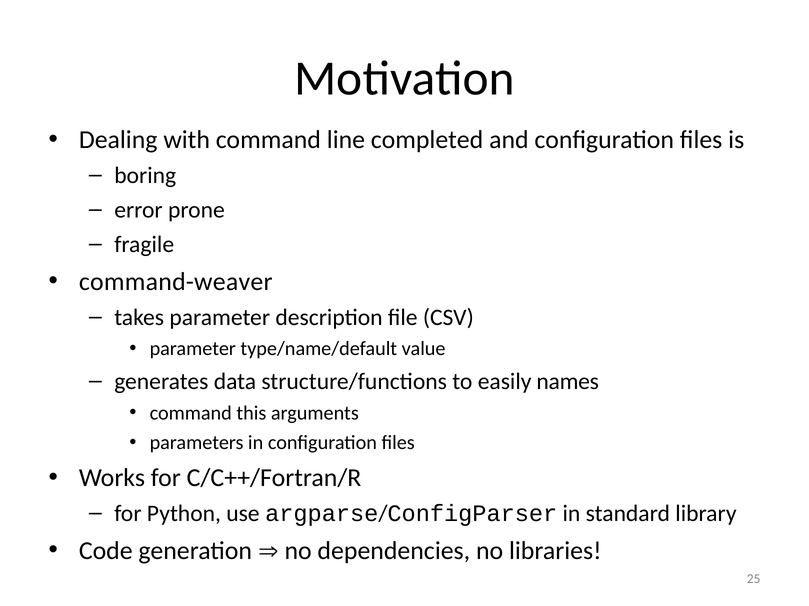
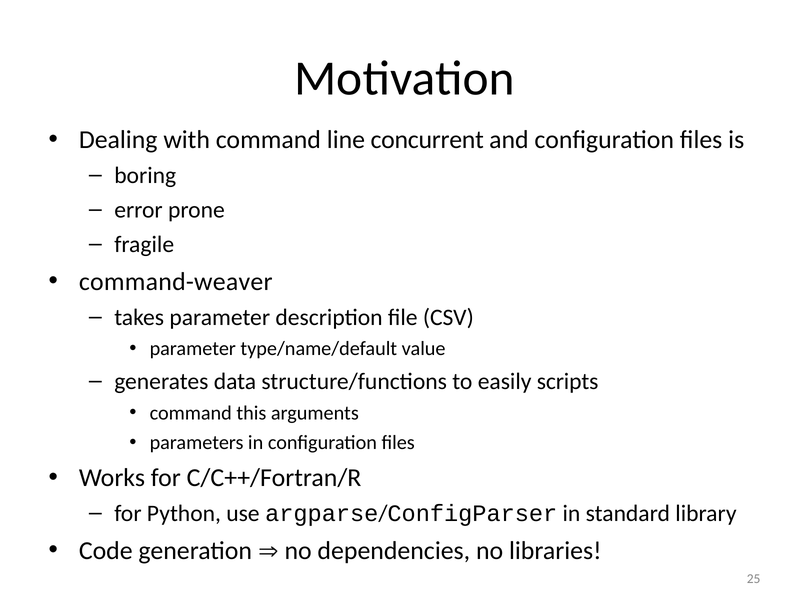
completed: completed -> concurrent (427, 140)
names: names -> scripts (568, 382)
